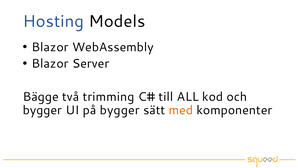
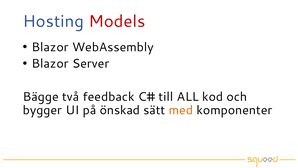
Models colour: black -> red (117, 21)
trimming: trimming -> feedback (109, 97)
på bygger: bygger -> önskad (120, 110)
